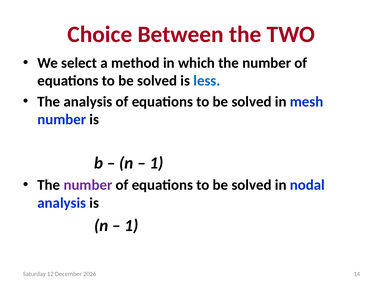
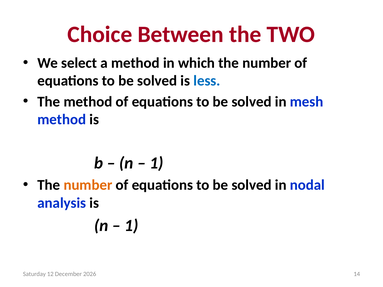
The analysis: analysis -> method (88, 102)
number: number -> method (62, 120)
number colour: purple -> orange (88, 185)
